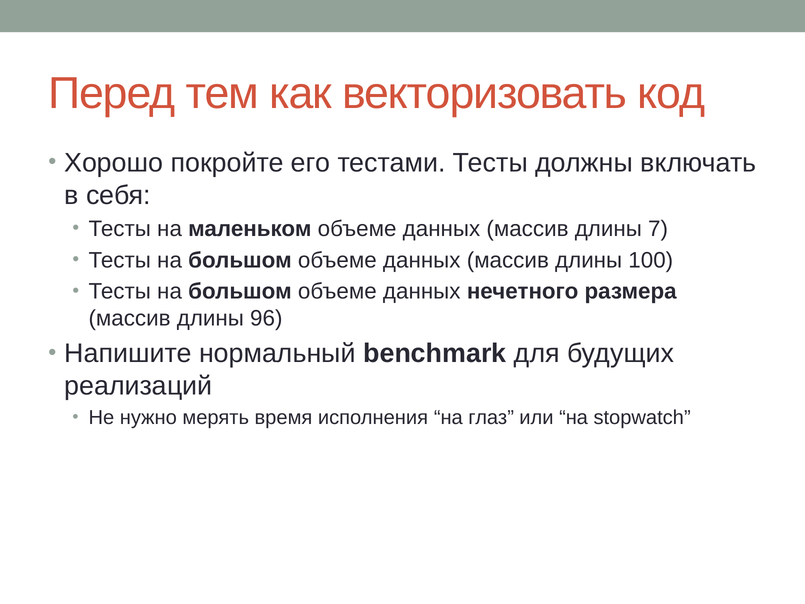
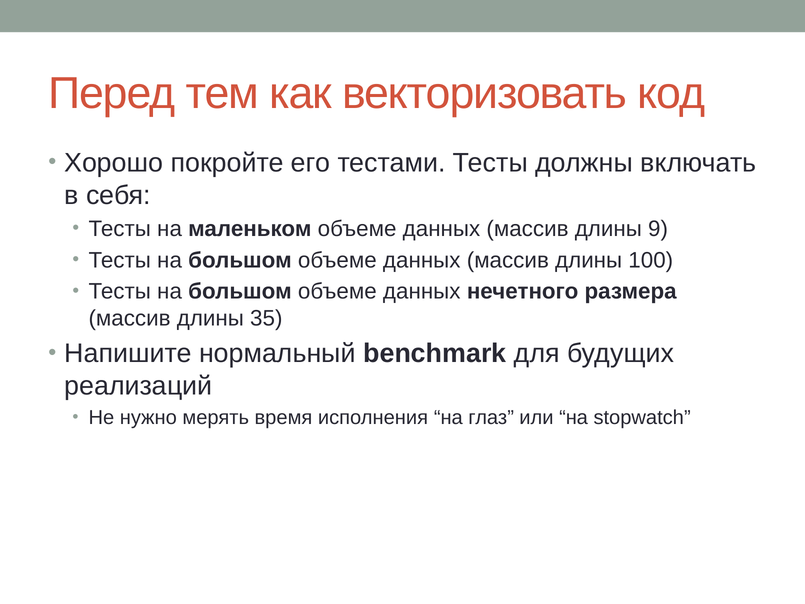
7: 7 -> 9 (658, 229)
96: 96 -> 35 (266, 318)
